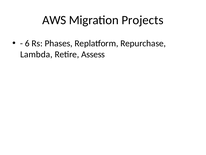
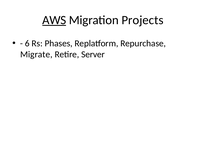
AWS underline: none -> present (54, 20)
Lambda: Lambda -> Migrate (36, 54)
Assess: Assess -> Server (93, 54)
